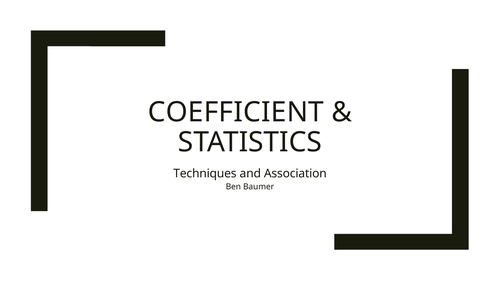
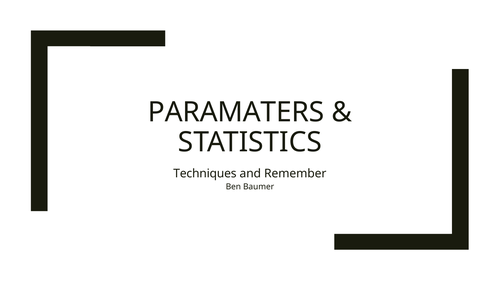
COEFFICIENT: COEFFICIENT -> PARAMATERS (236, 112)
Association: Association -> Remember (295, 174)
